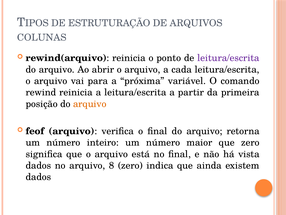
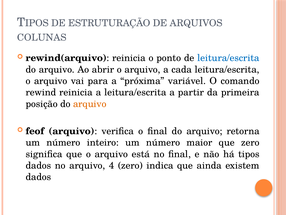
leitura/escrita colour: purple -> blue (228, 58)
vista: vista -> tipos (249, 154)
8: 8 -> 4 (112, 165)
